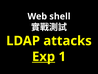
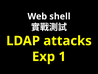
Exp underline: present -> none (44, 56)
